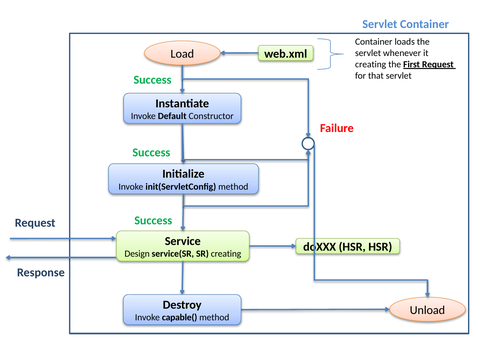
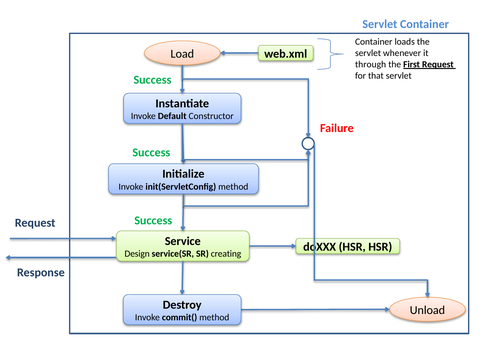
creating: creating -> through (371, 64)
capable(: capable( -> commit( (180, 317)
